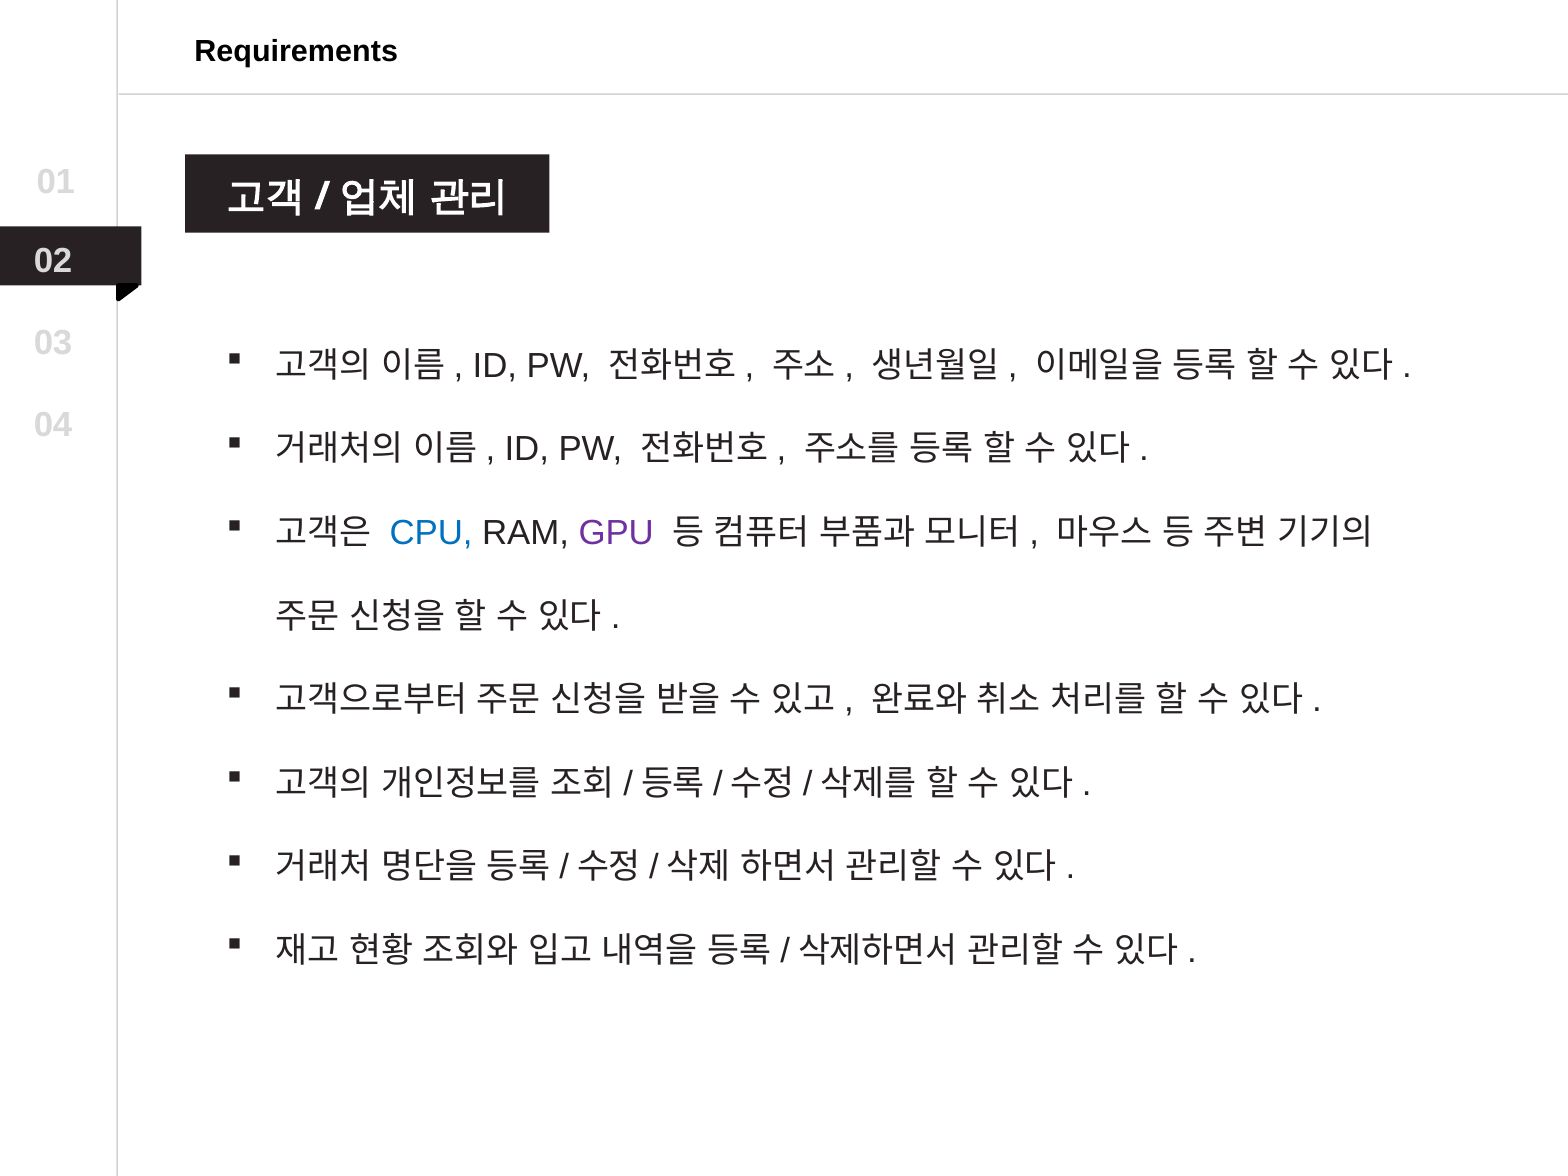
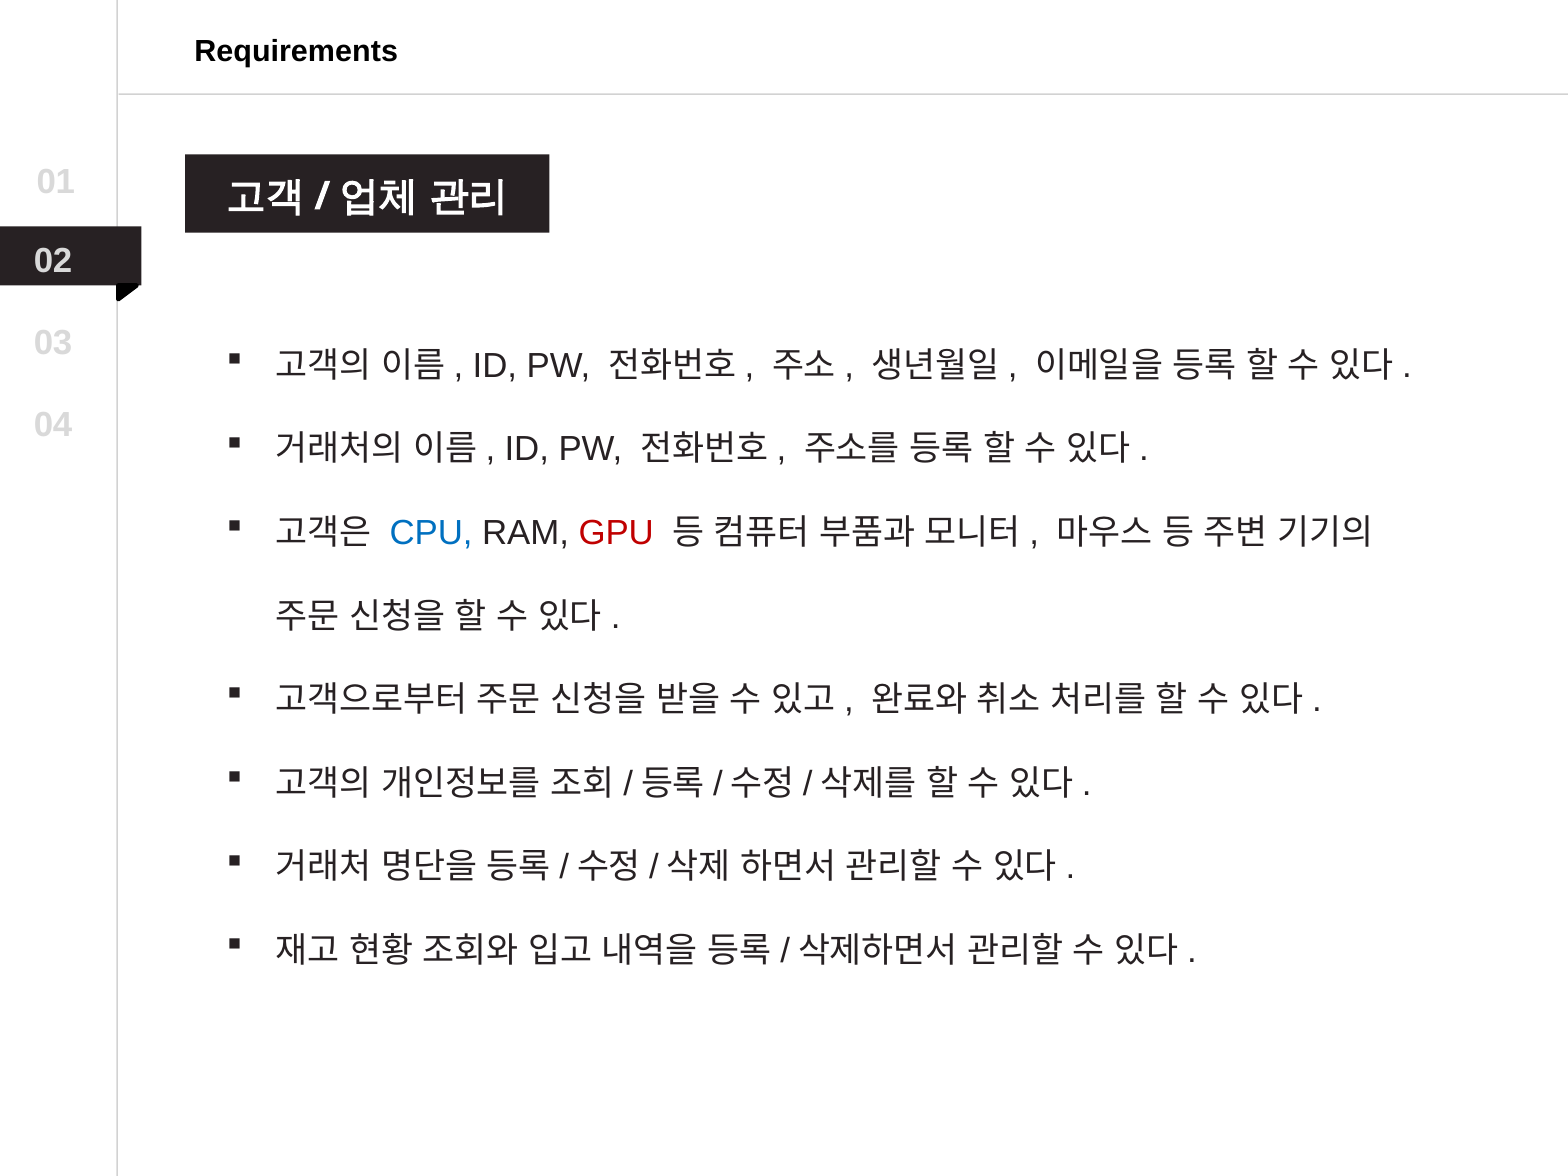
GPU colour: purple -> red (616, 533)
